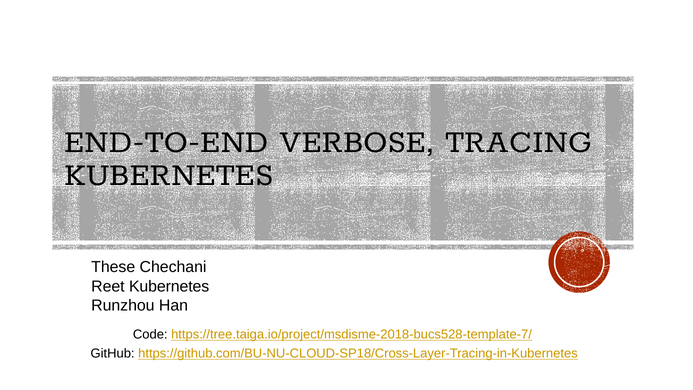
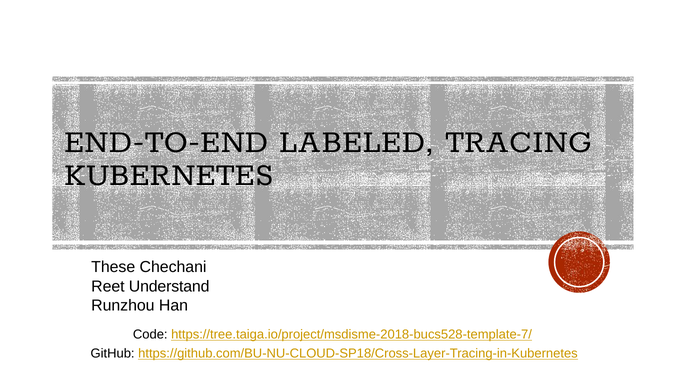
VERBOSE: VERBOSE -> LABELED (357, 141)
Reet Kubernetes: Kubernetes -> Understand (169, 286)
